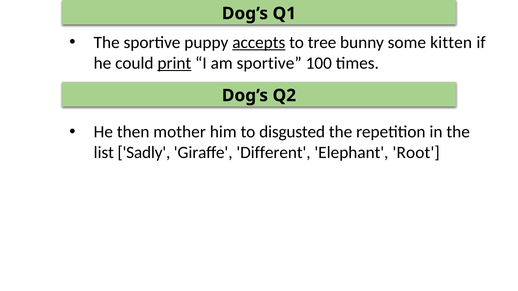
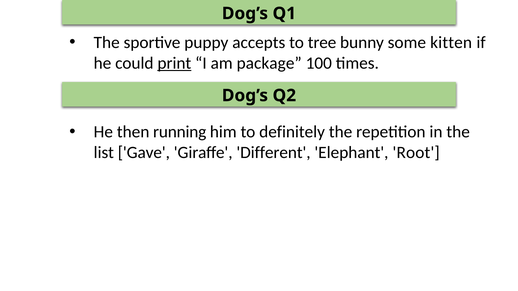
accepts underline: present -> none (259, 42)
am sportive: sportive -> package (269, 63)
mother: mother -> running (180, 132)
disgusted: disgusted -> definitely (292, 132)
Sadly: Sadly -> Gave (144, 153)
